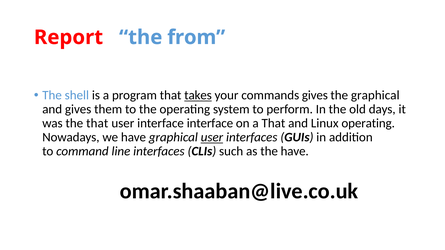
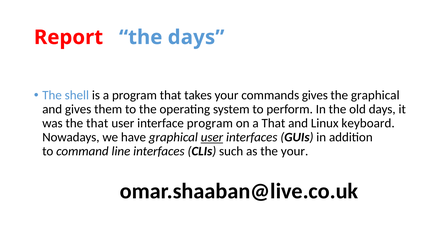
the from: from -> days (196, 37)
takes underline: present -> none (198, 95)
interface interface: interface -> program (210, 123)
Linux operating: operating -> keyboard (368, 123)
the have: have -> your (295, 152)
